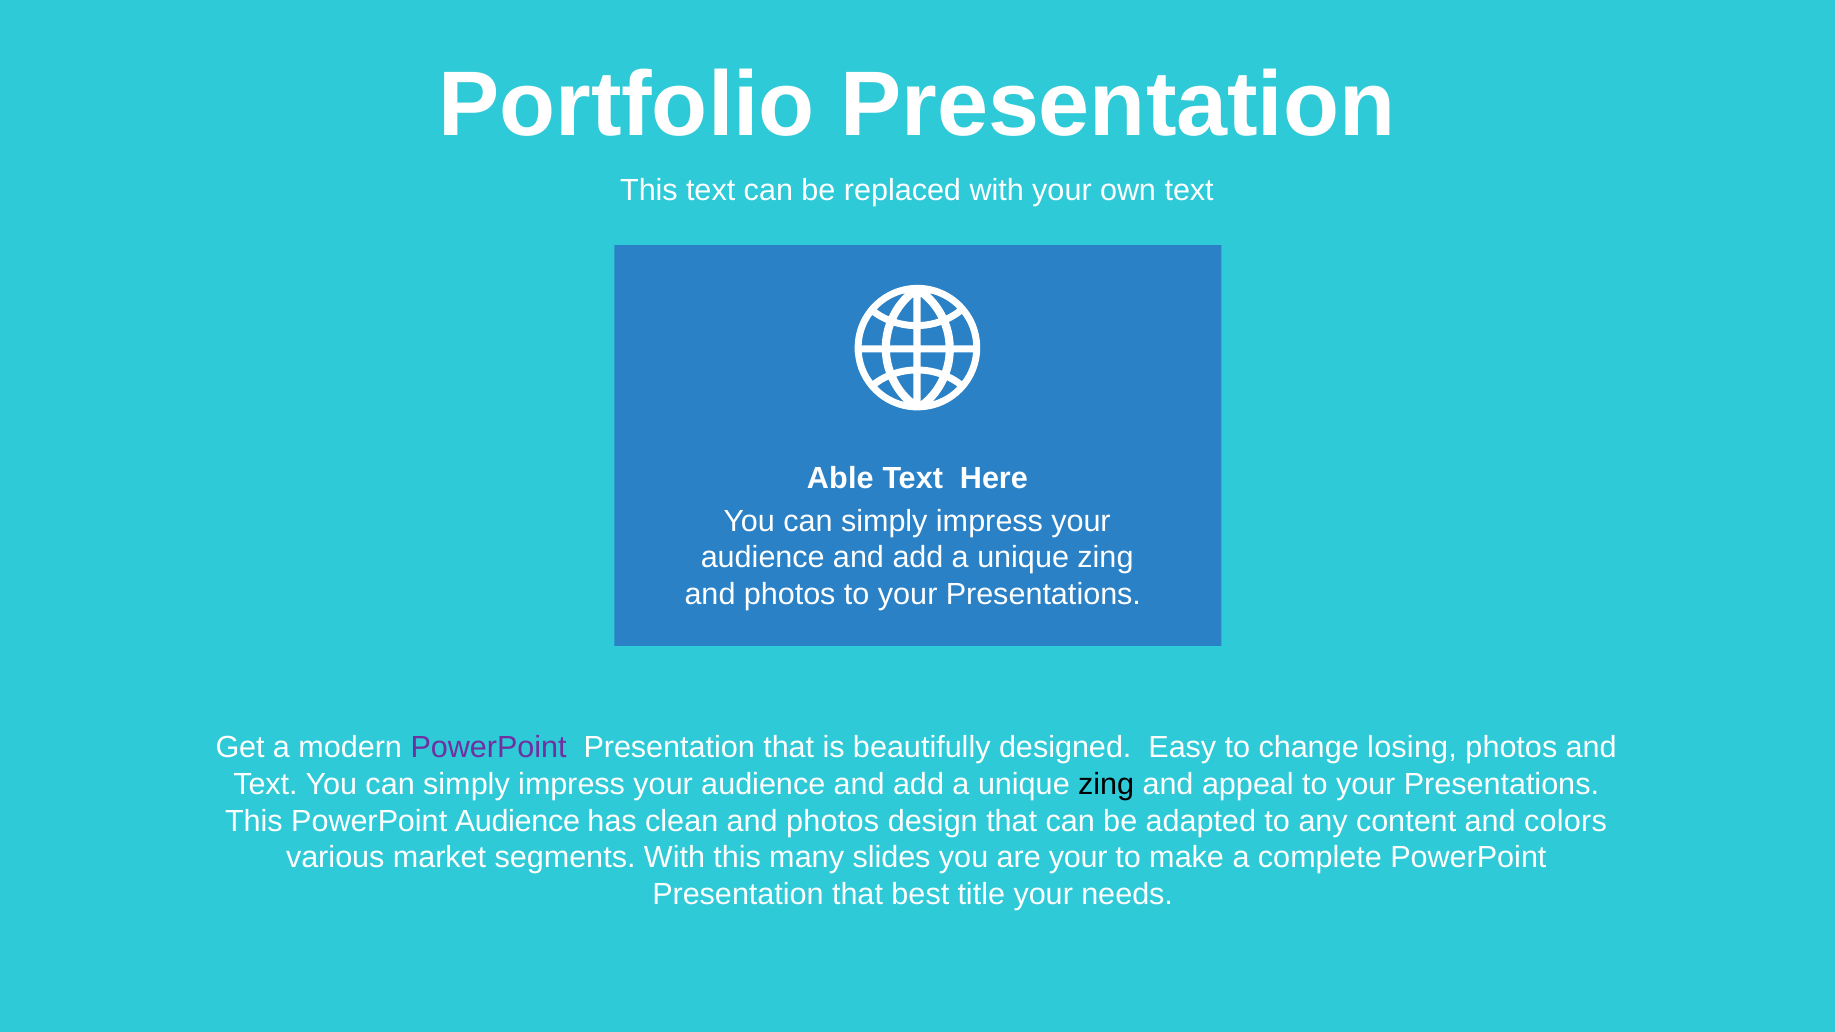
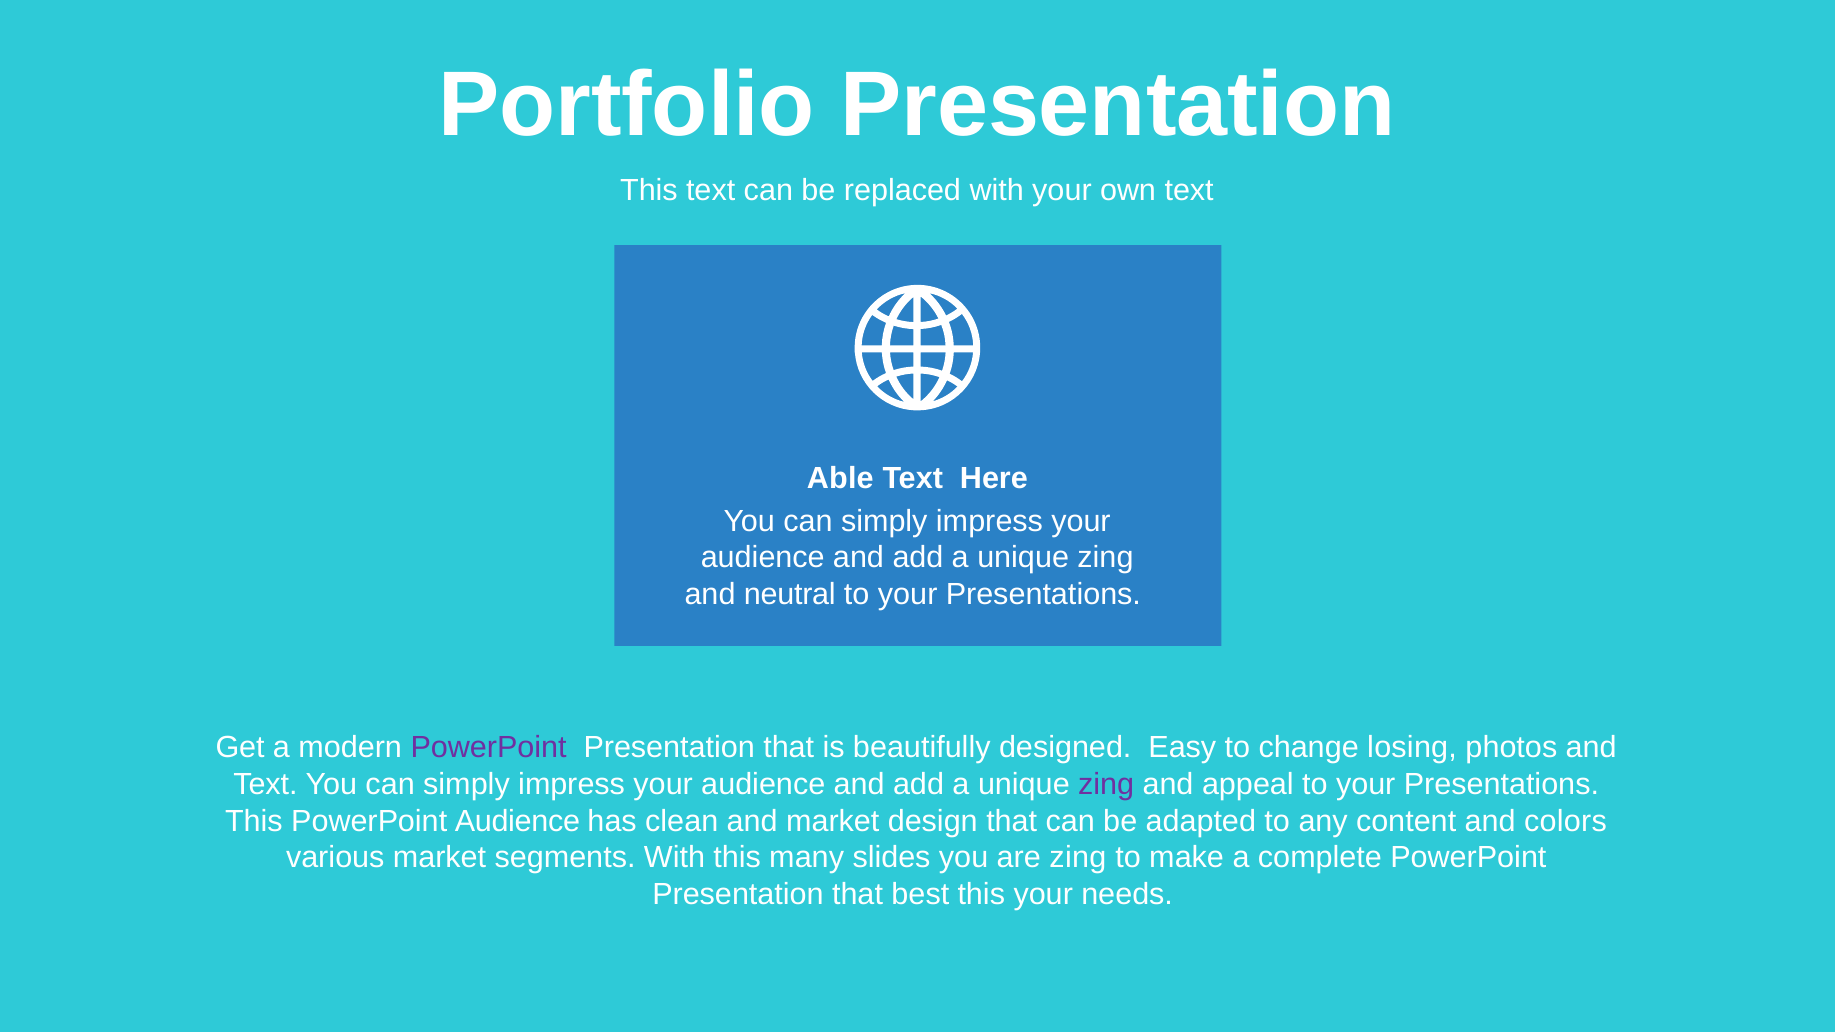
photos: photos -> neutral (790, 595)
zing colour: black -> purple (1106, 785)
clean and photos: photos -> market (833, 821)
are your: your -> zing (1078, 858)
best title: title -> this (981, 895)
